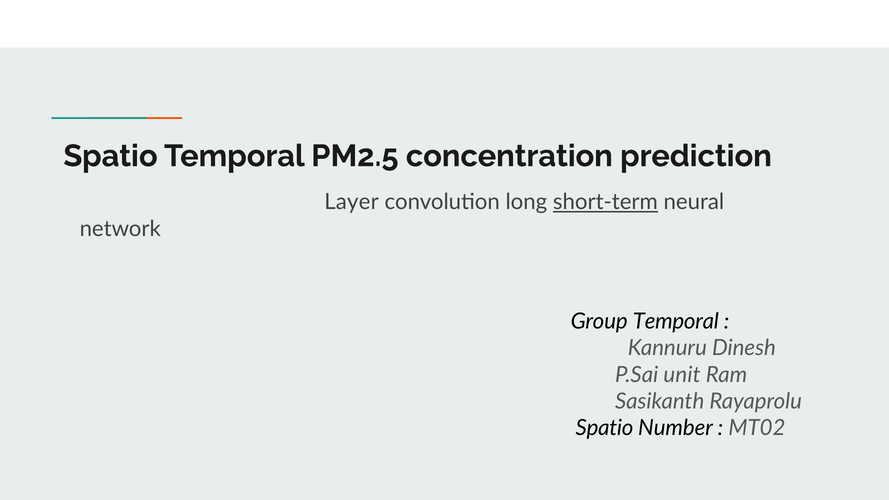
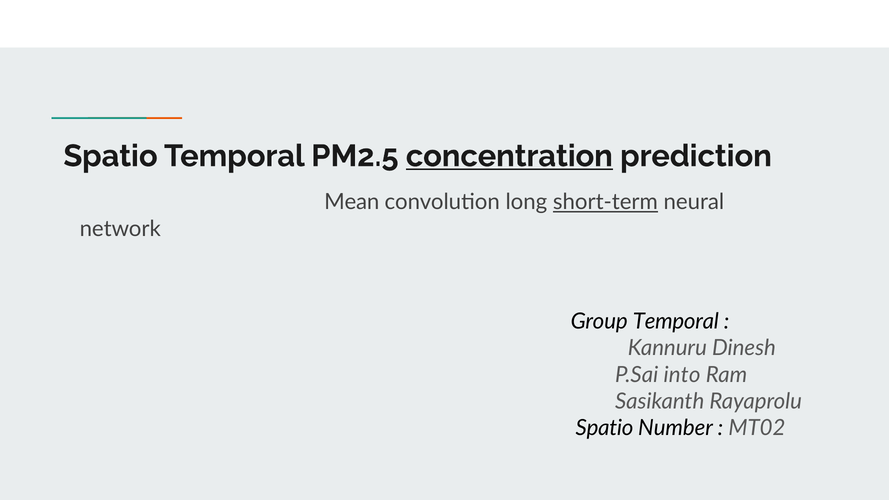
concentration underline: none -> present (509, 156)
Layer: Layer -> Mean (352, 202)
unit: unit -> into (682, 375)
